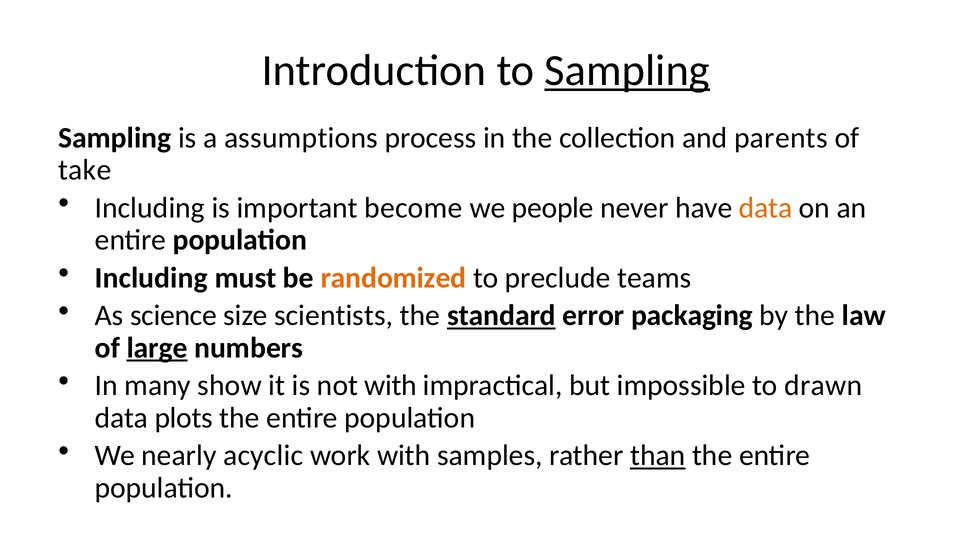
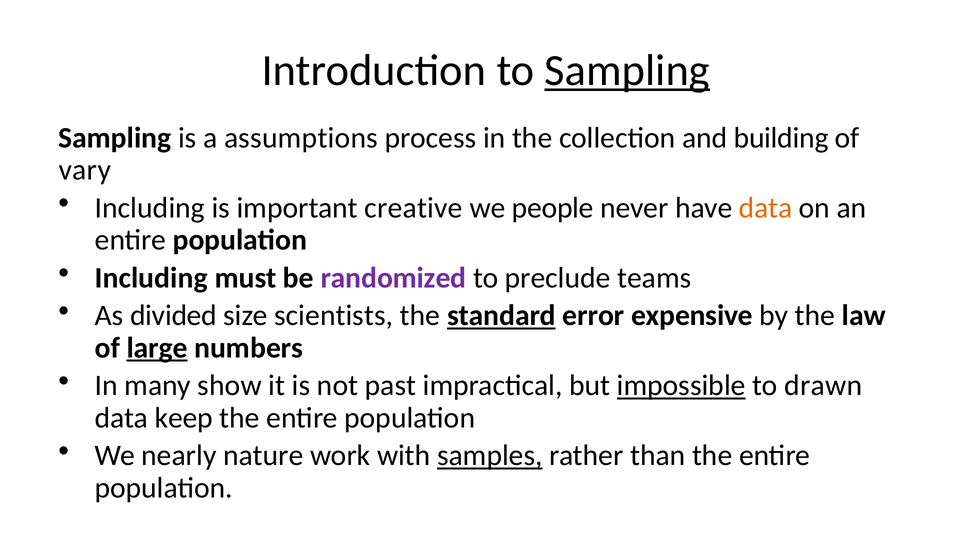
parents: parents -> building (781, 138)
take: take -> vary (85, 170)
become: become -> creative (413, 208)
randomized colour: orange -> purple (393, 278)
science: science -> divided (174, 316)
packaging: packaging -> expensive (692, 316)
not with: with -> past (390, 386)
impossible underline: none -> present (681, 386)
plots: plots -> keep (184, 418)
acyclic: acyclic -> nature (263, 455)
samples underline: none -> present (490, 455)
than underline: present -> none (658, 455)
